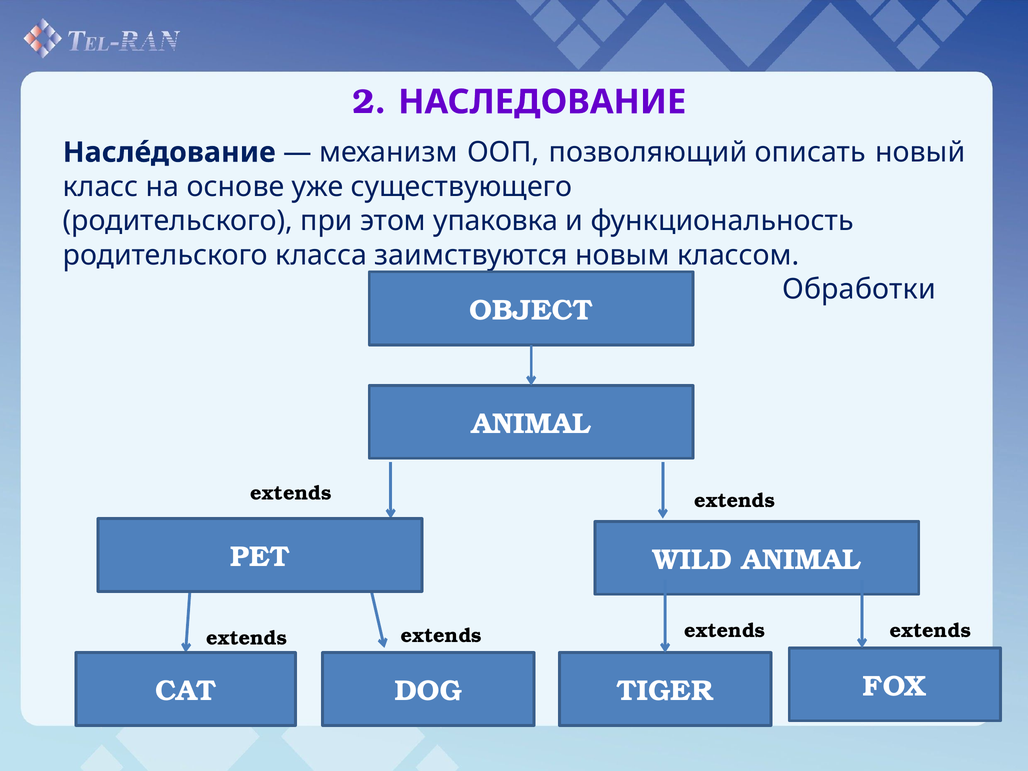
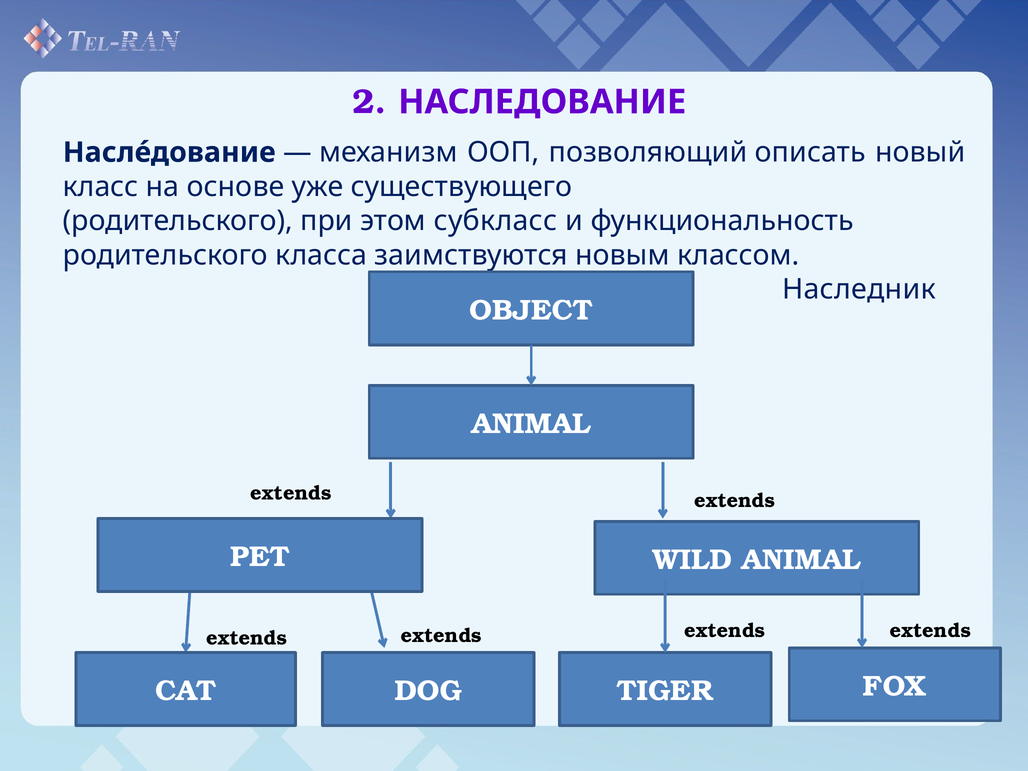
упаковка: упаковка -> субкласс (496, 221)
Обработки: Обработки -> Наследник (859, 290)
